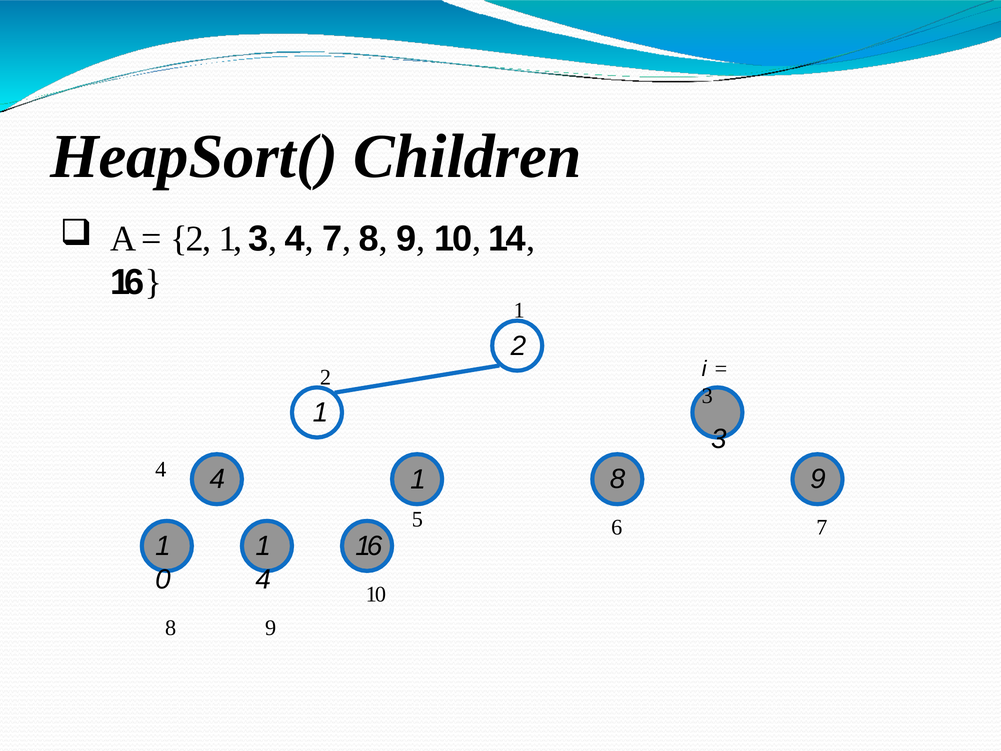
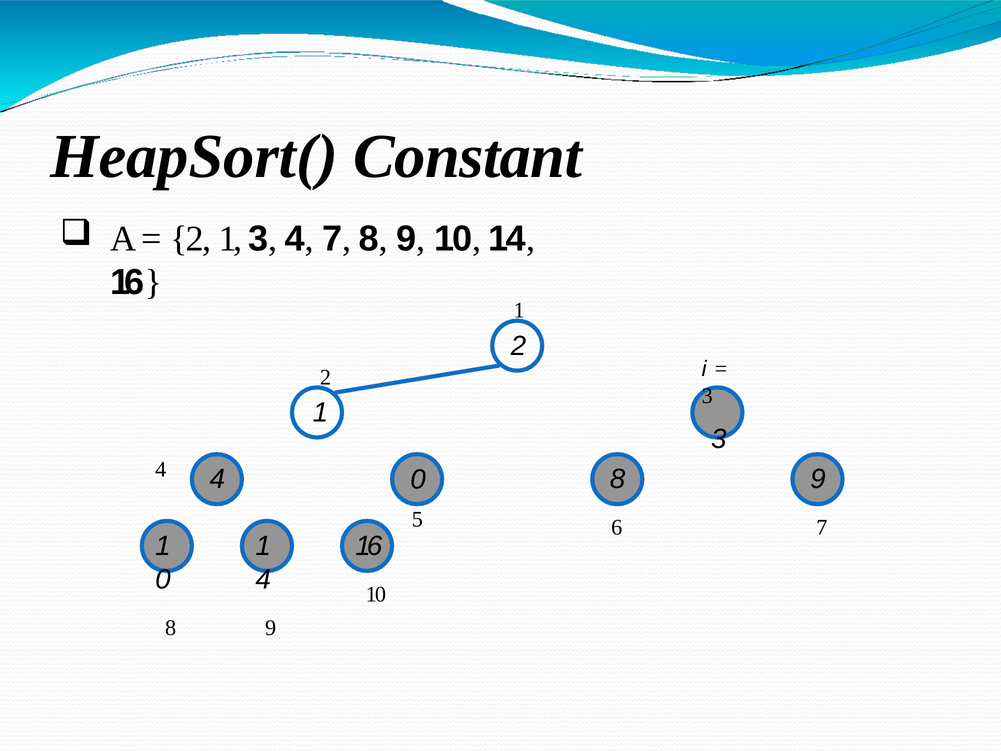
Children: Children -> Constant (468, 156)
1: 1 -> 0 (418, 479)
